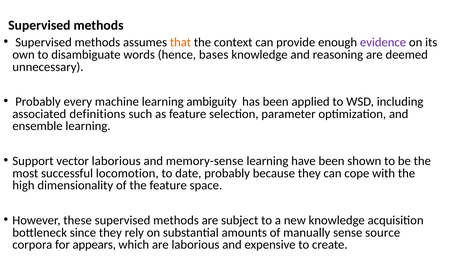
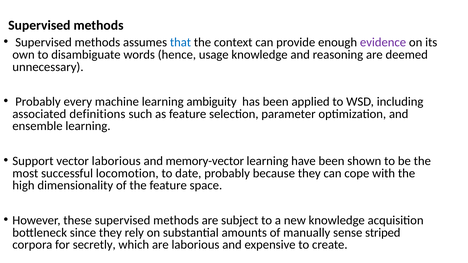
that colour: orange -> blue (180, 42)
bases: bases -> usage (214, 55)
memory-sense: memory-sense -> memory-vector (205, 161)
source: source -> striped (383, 233)
appears: appears -> secretly (94, 245)
